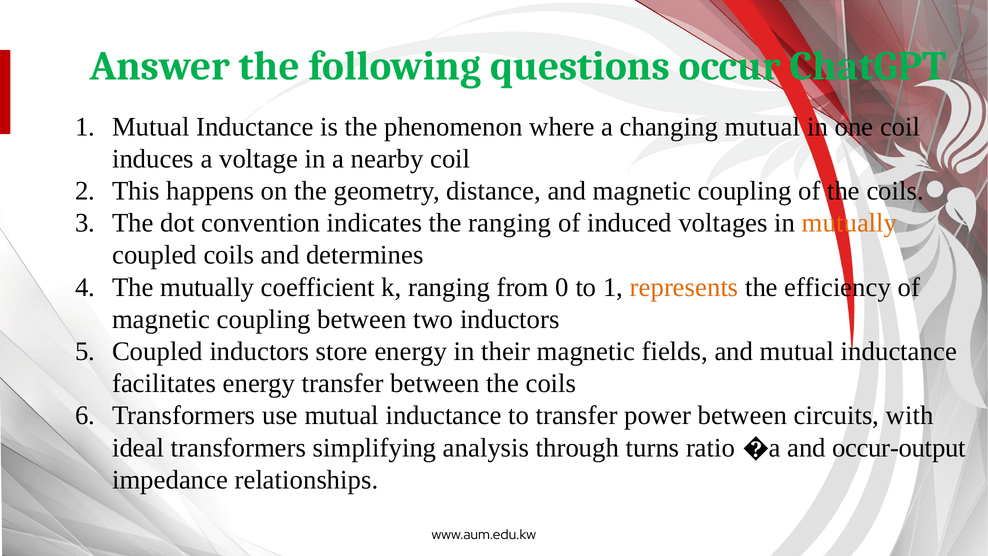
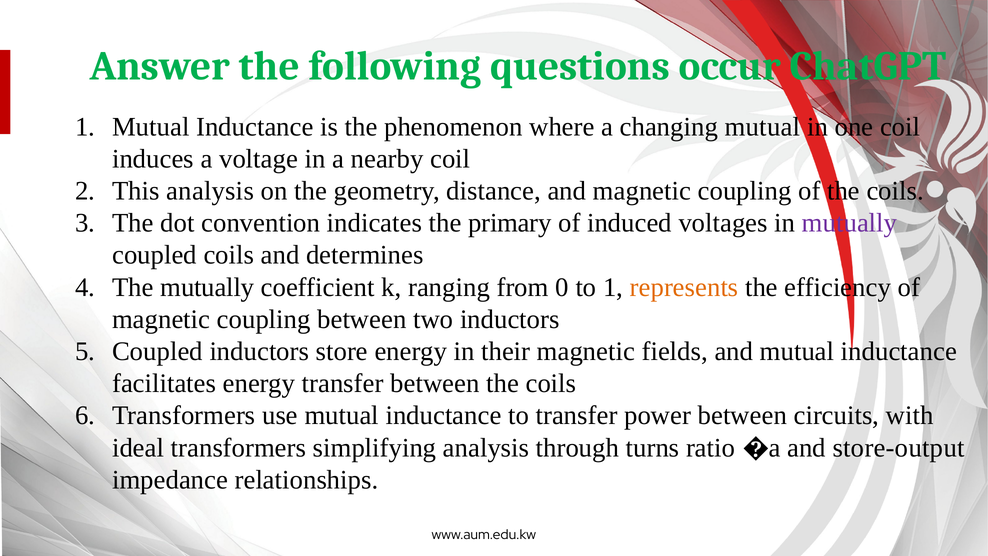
This happens: happens -> analysis (210, 191)
the ranging: ranging -> primary (510, 223)
mutually colour: orange -> purple (850, 223)
occur-output: occur-output -> store-output (899, 448)
